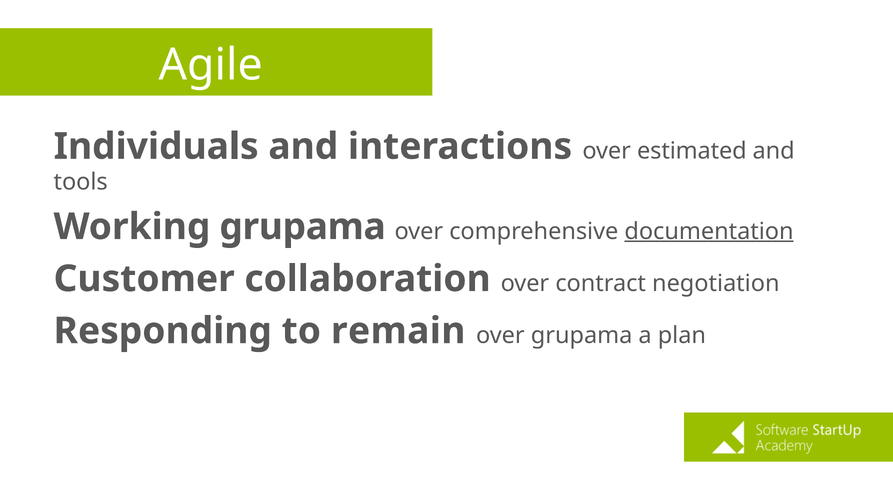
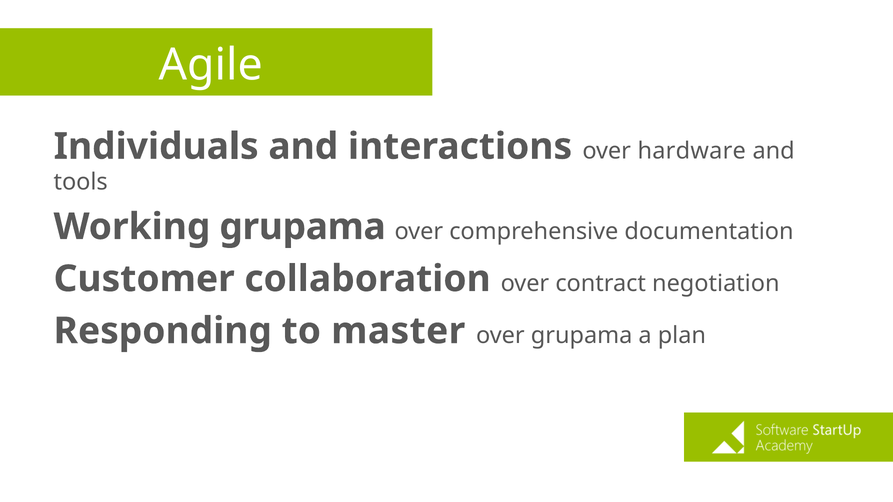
estimated: estimated -> hardware (692, 151)
documentation underline: present -> none (709, 231)
remain: remain -> master (398, 331)
